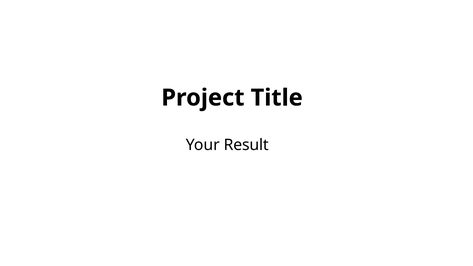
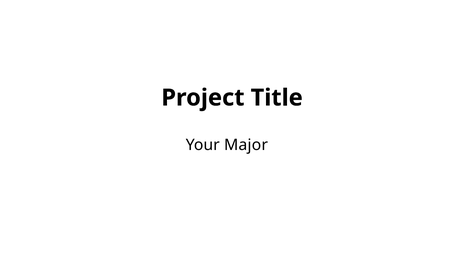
Result: Result -> Major (246, 145)
